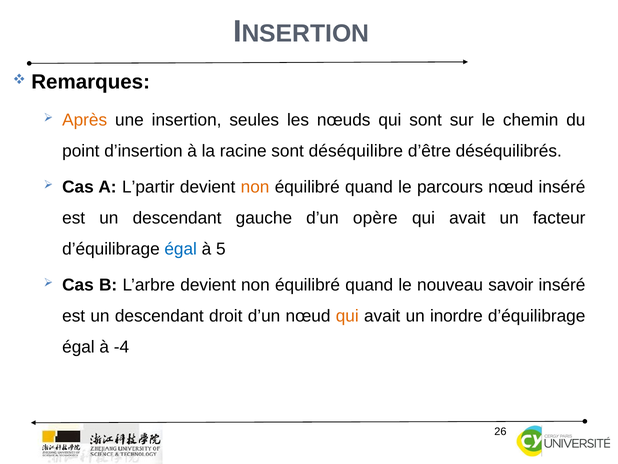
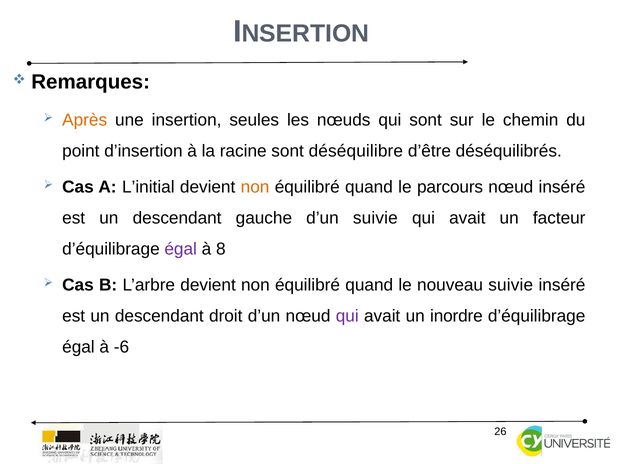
L’partir: L’partir -> L’initial (148, 187)
d’un opère: opère -> suivie (375, 218)
égal colour: blue -> purple (181, 249)
5: 5 -> 8 (221, 249)
nouveau savoir: savoir -> suivie (511, 285)
qui colour: orange -> purple (347, 316)
-4: -4 -> -6 (121, 347)
